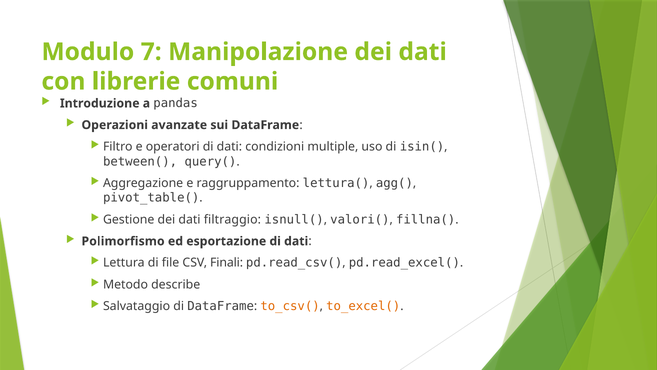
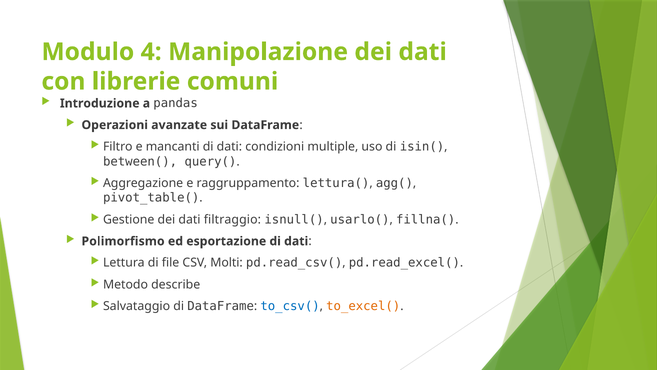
7: 7 -> 4 (151, 52)
operatori: operatori -> mancanti (173, 146)
valori(: valori( -> usarlo( (360, 219)
Finali: Finali -> Molti (227, 263)
to_csv( colour: orange -> blue (290, 306)
